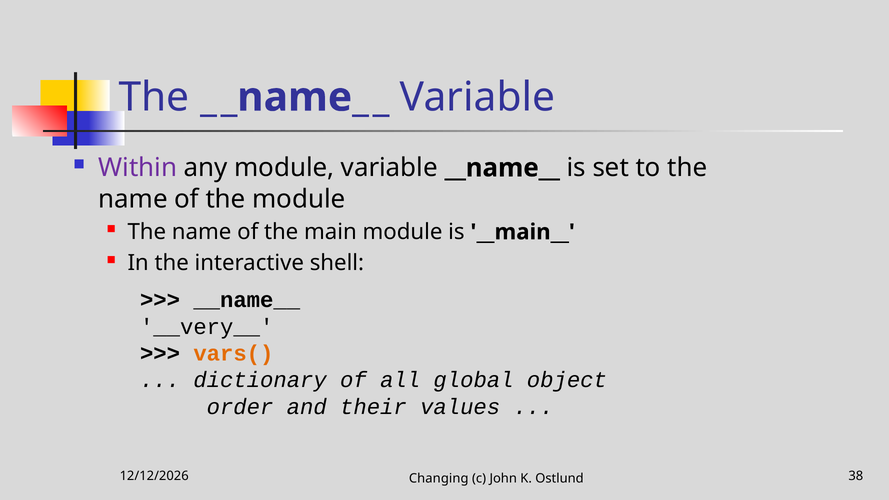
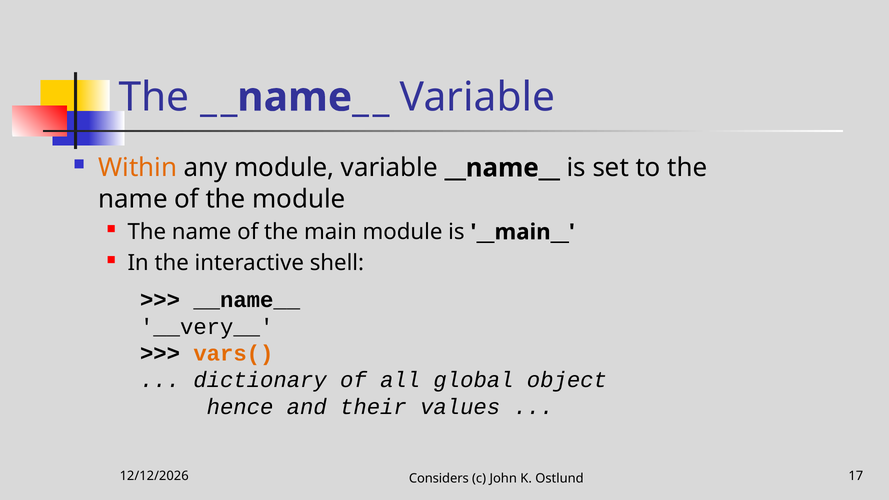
Within colour: purple -> orange (138, 168)
order: order -> hence (240, 407)
Changing: Changing -> Considers (439, 478)
38: 38 -> 17 (856, 476)
